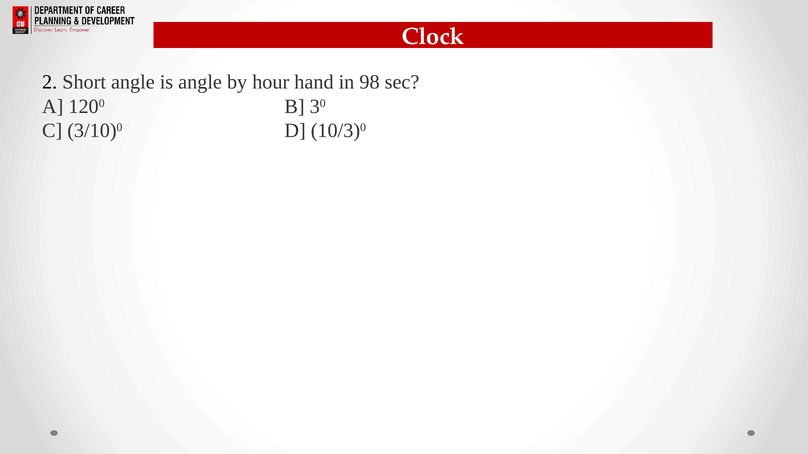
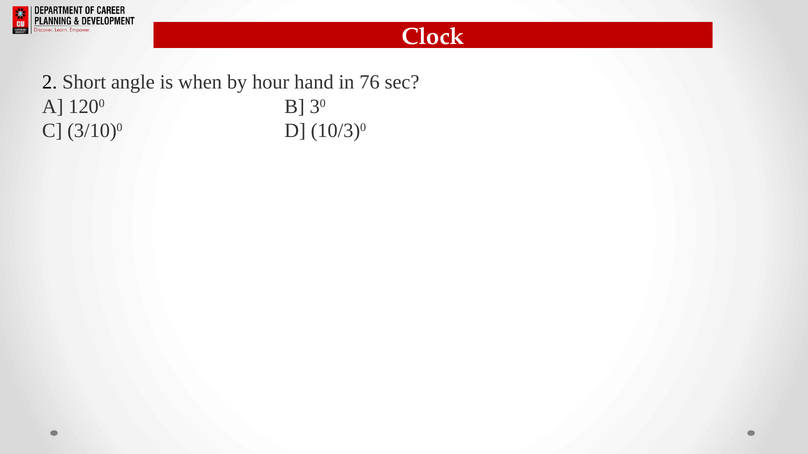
is angle: angle -> when (200, 82)
98: 98 -> 76 (370, 82)
